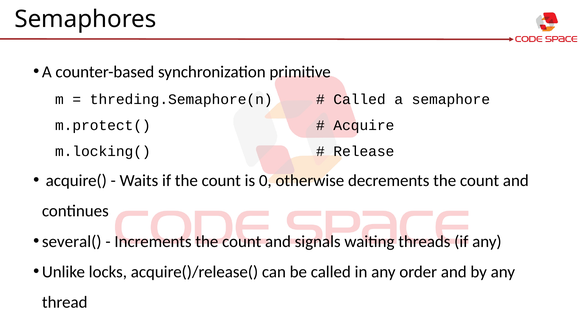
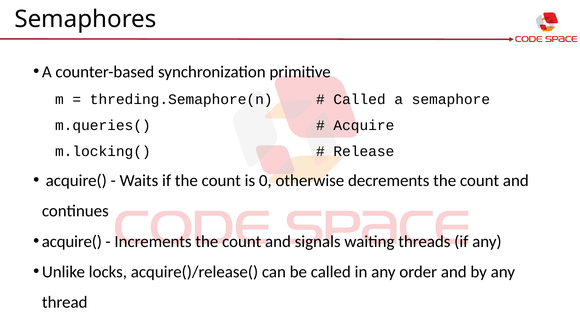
m.protect(: m.protect( -> m.queries( (103, 125)
several(: several( -> acquire( (72, 242)
